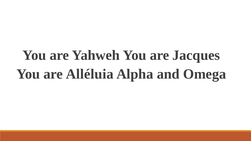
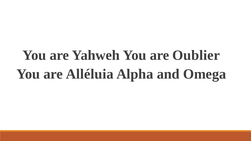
Jacques: Jacques -> Oublier (196, 55)
